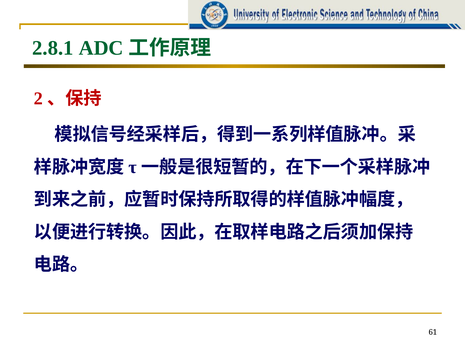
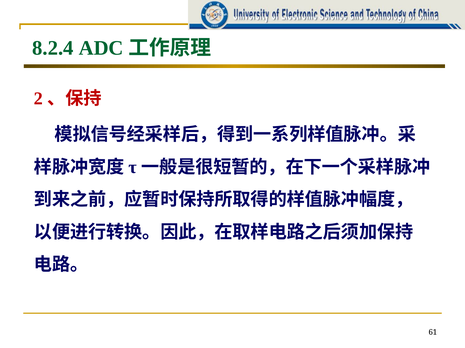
2.8.1: 2.8.1 -> 8.2.4 (53, 48)
